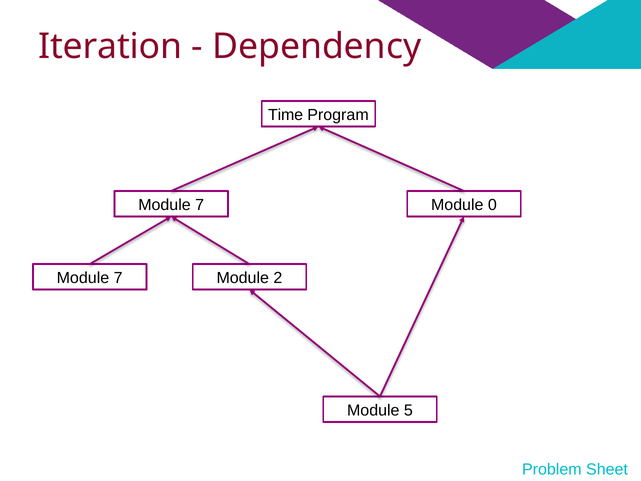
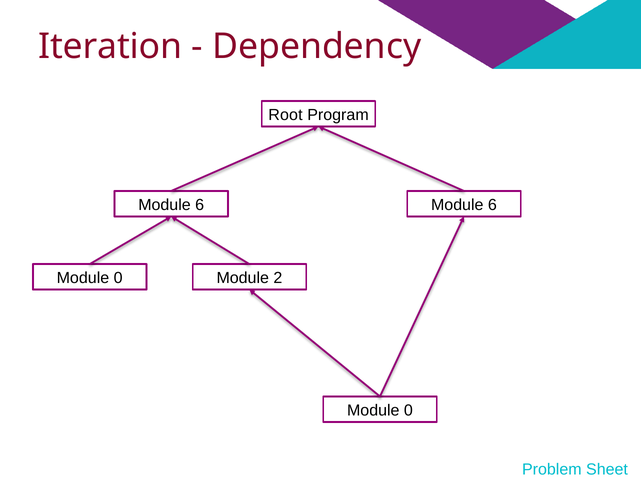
Time: Time -> Root (285, 115)
7: 7 -> 6 (200, 205)
0: 0 -> 6 (492, 205)
7: 7 -> 0 (118, 278)
5: 5 -> 0 (408, 410)
